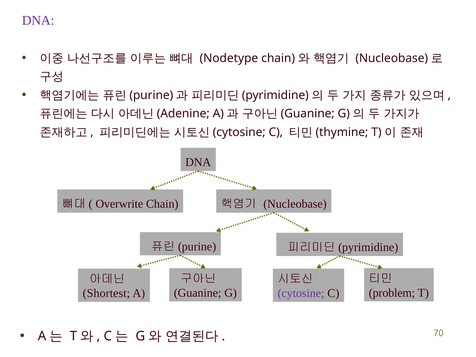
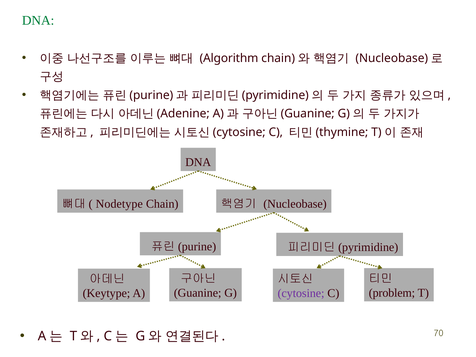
DNA colour: purple -> green (38, 20)
Nodetype: Nodetype -> Algorithm (229, 58)
Overwrite: Overwrite -> Nodetype (119, 204)
Shortest: Shortest -> Keytype (106, 293)
